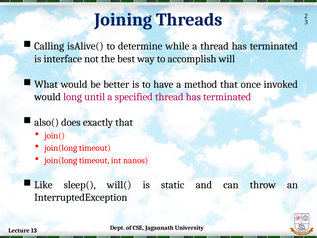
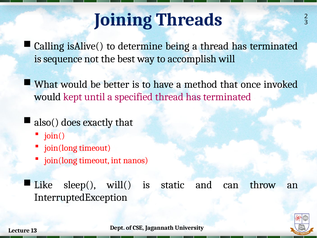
while: while -> being (177, 46)
interface: interface -> sequence (63, 59)
long: long -> kept (73, 97)
